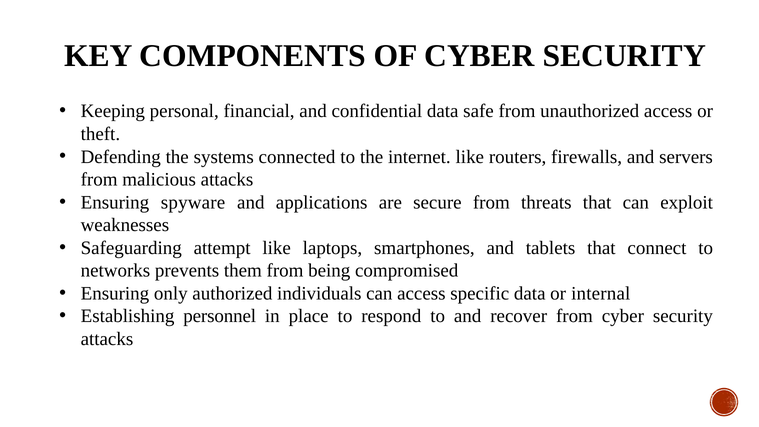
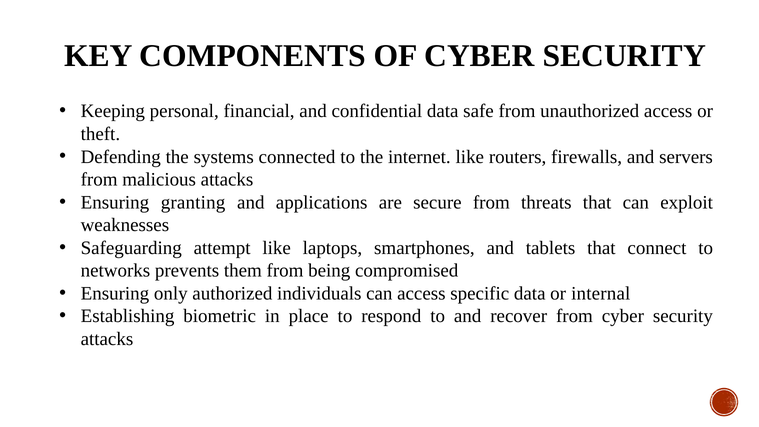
spyware: spyware -> granting (193, 202)
personnel: personnel -> biometric (220, 316)
